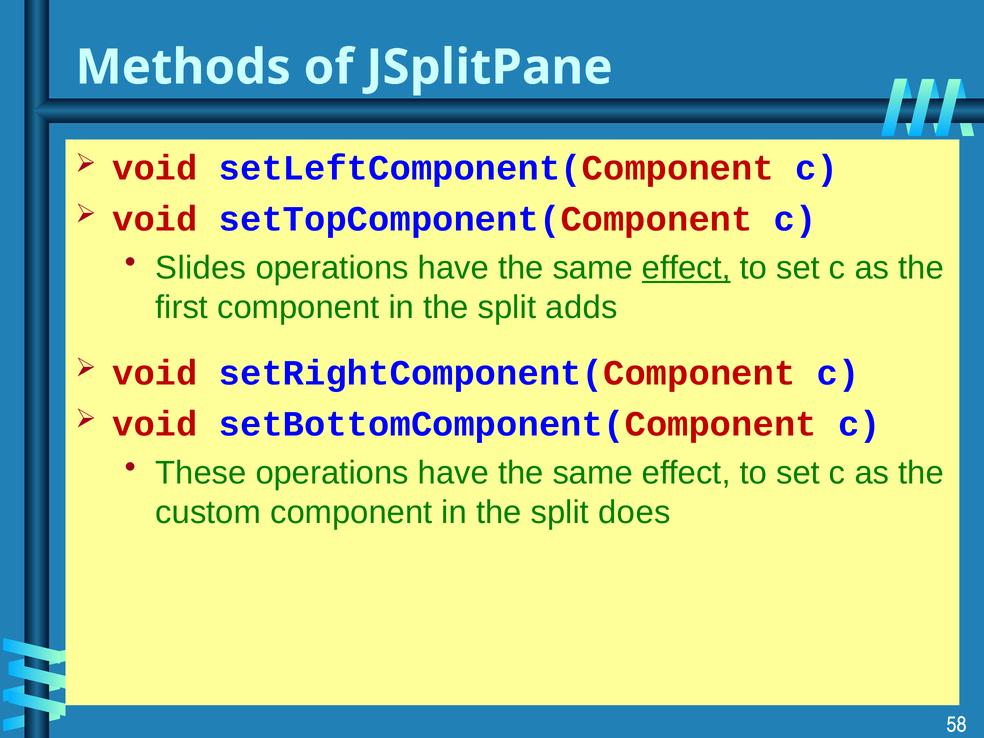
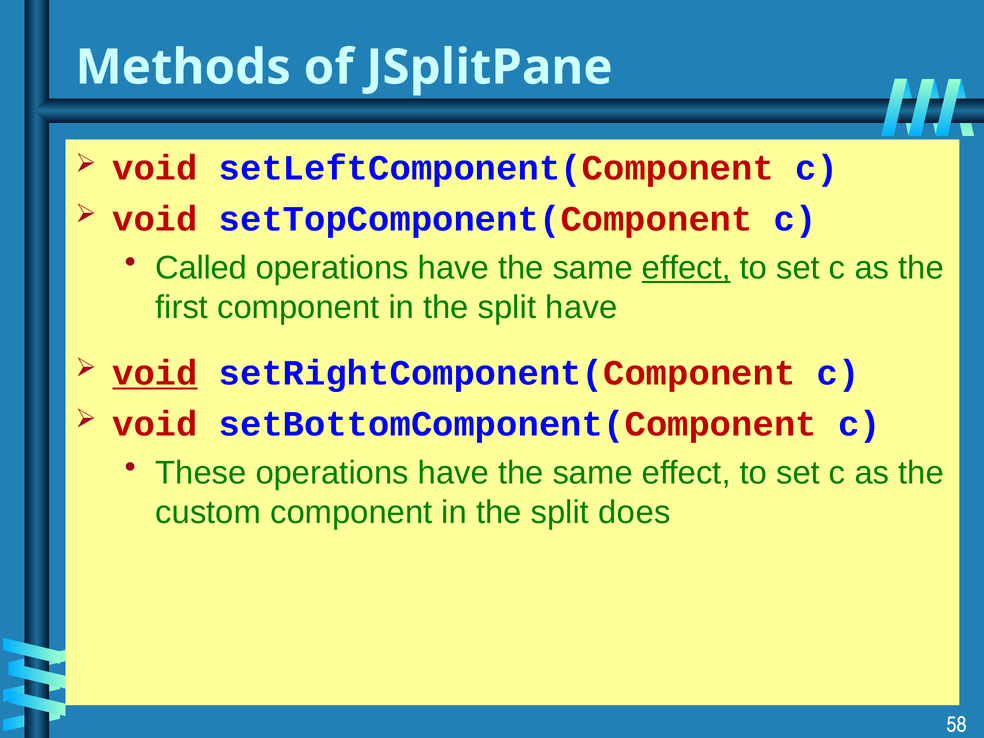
Slides: Slides -> Called (201, 268)
split adds: adds -> have (582, 307)
void underline: none -> present (155, 373)
